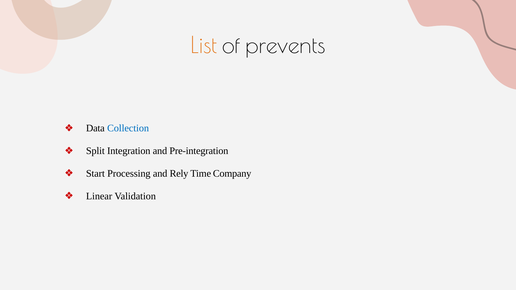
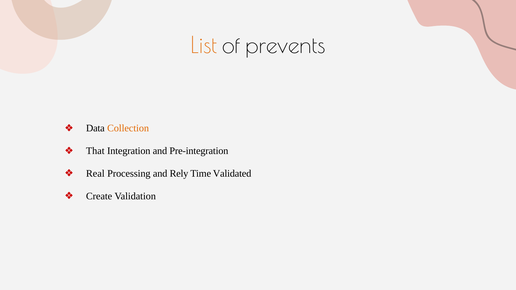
Collection colour: blue -> orange (128, 128)
Split: Split -> That (95, 151)
Start: Start -> Real (95, 174)
Company: Company -> Validated (232, 174)
Linear: Linear -> Create (99, 196)
